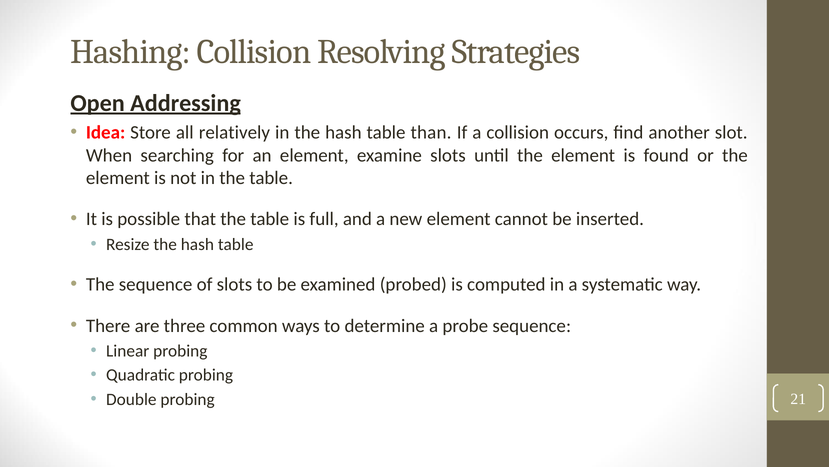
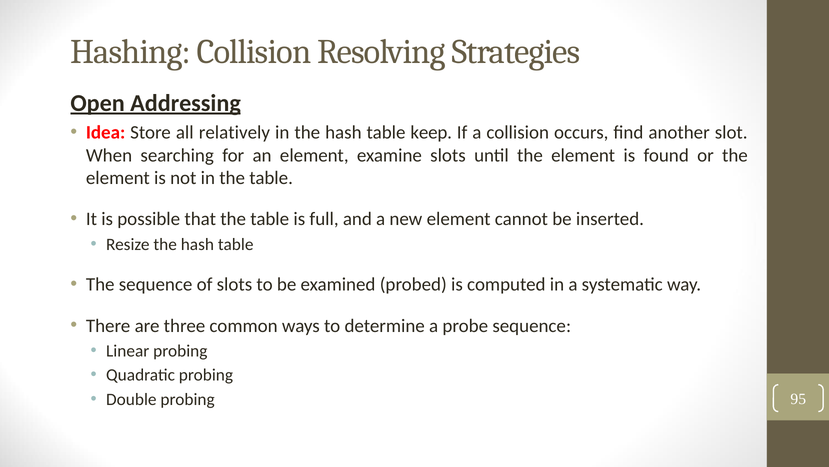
than: than -> keep (431, 132)
21: 21 -> 95 (798, 399)
